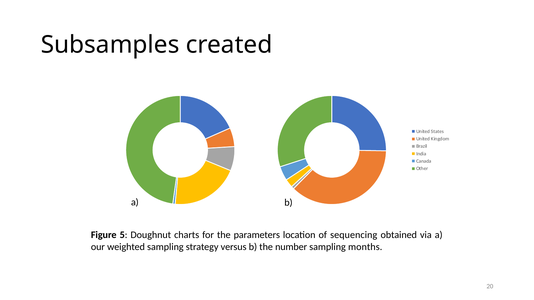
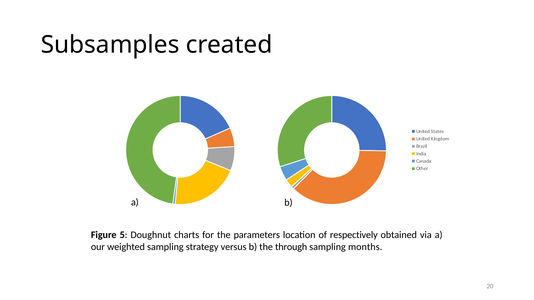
sequencing: sequencing -> respectively (354, 235)
number: number -> through (291, 247)
